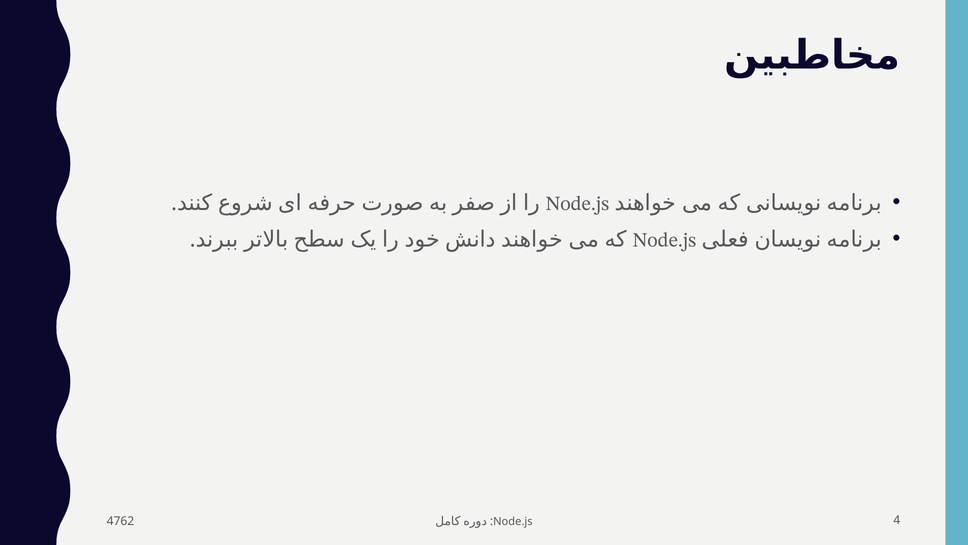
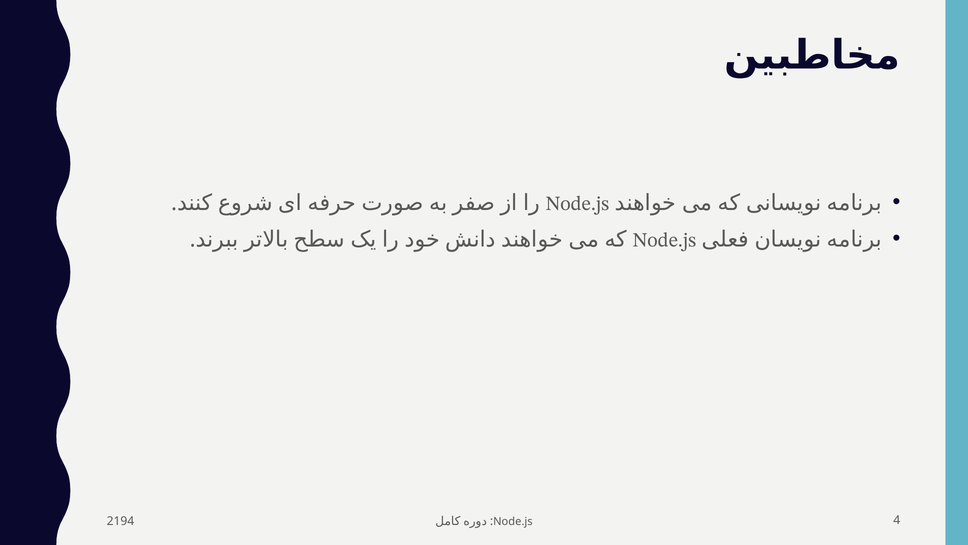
4762: 4762 -> 2194 (120, 521)
